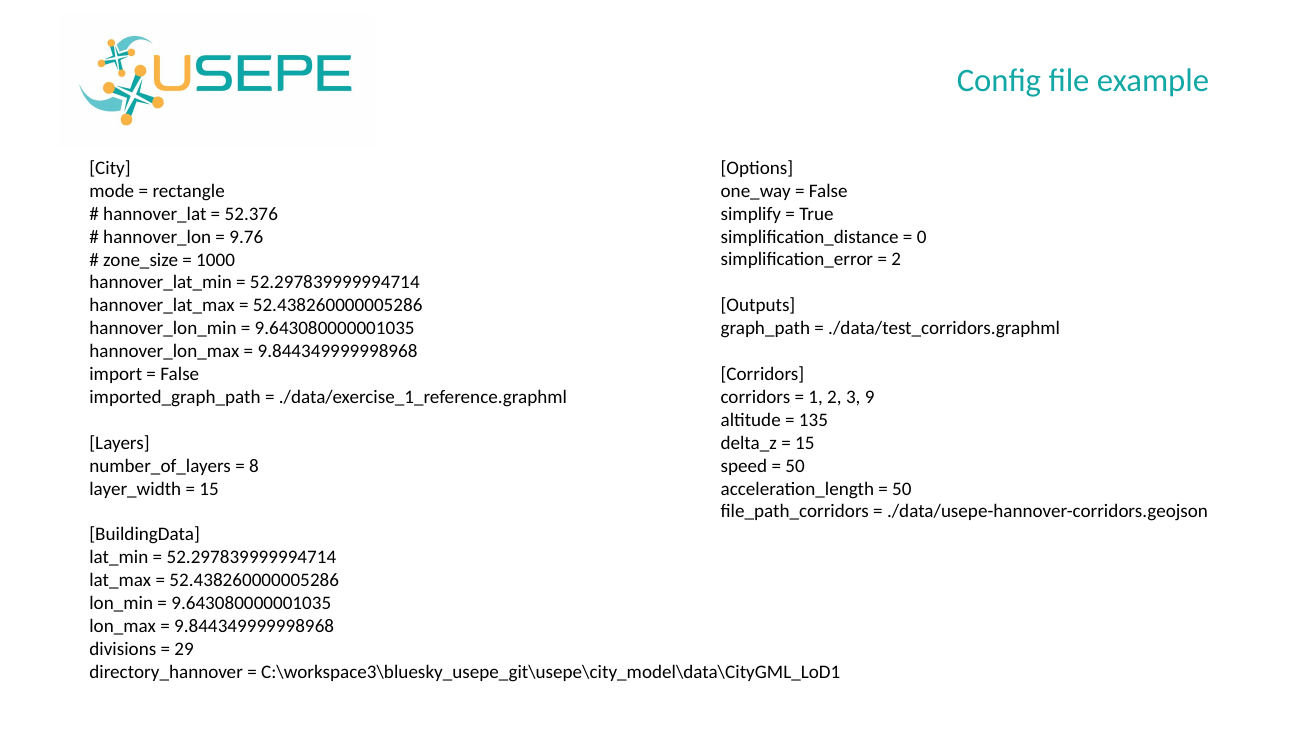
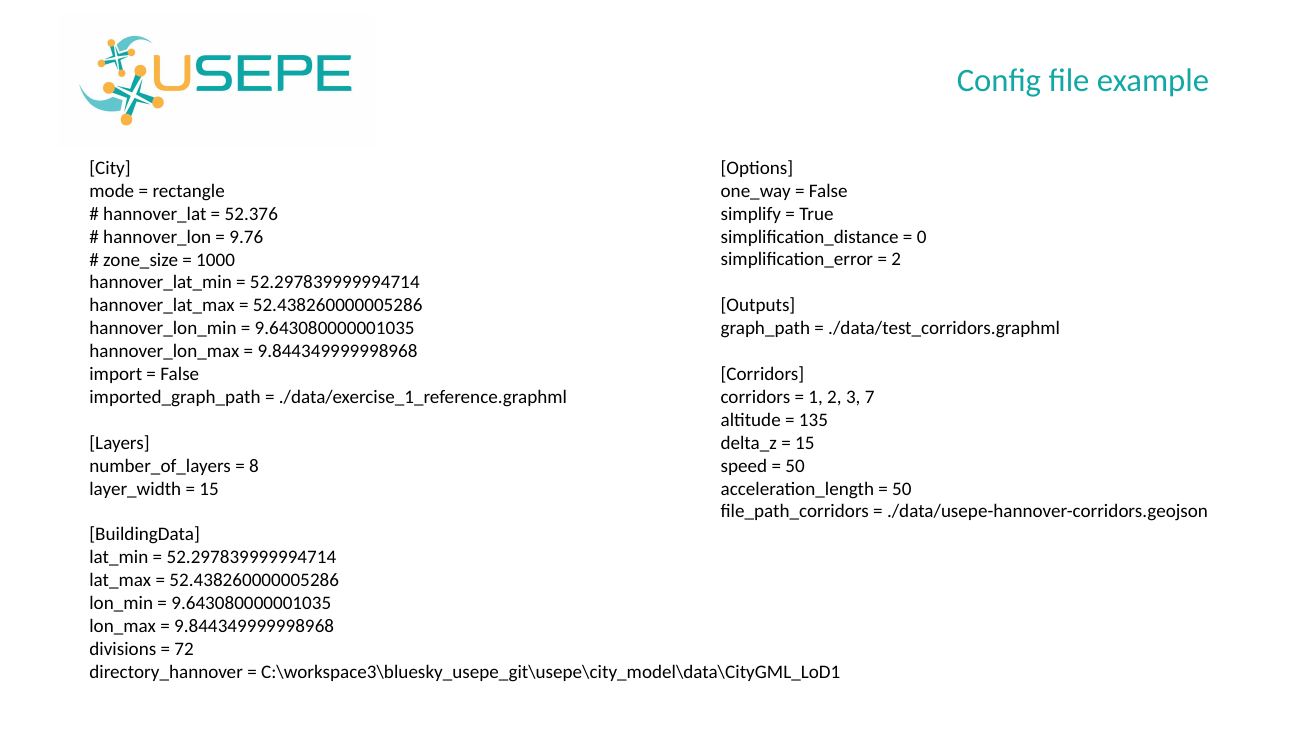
9: 9 -> 7 (870, 397)
29: 29 -> 72 (184, 649)
